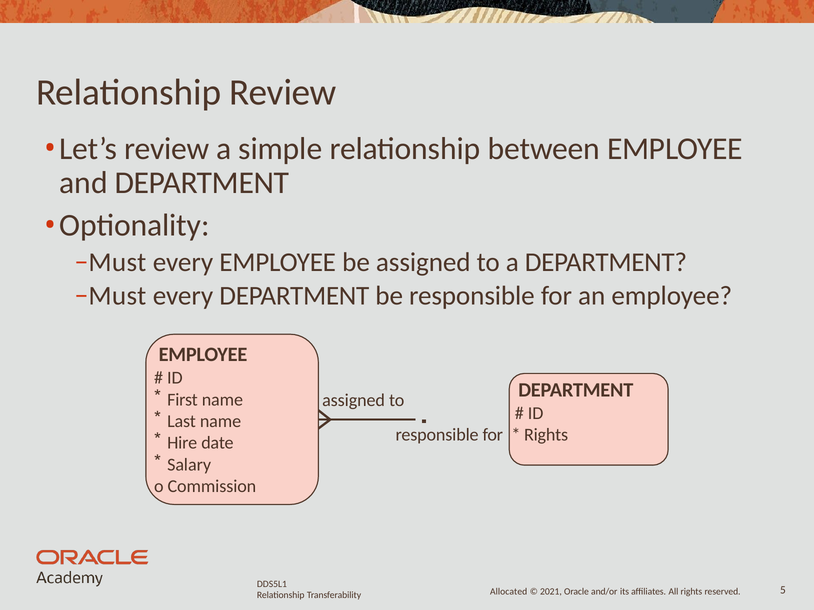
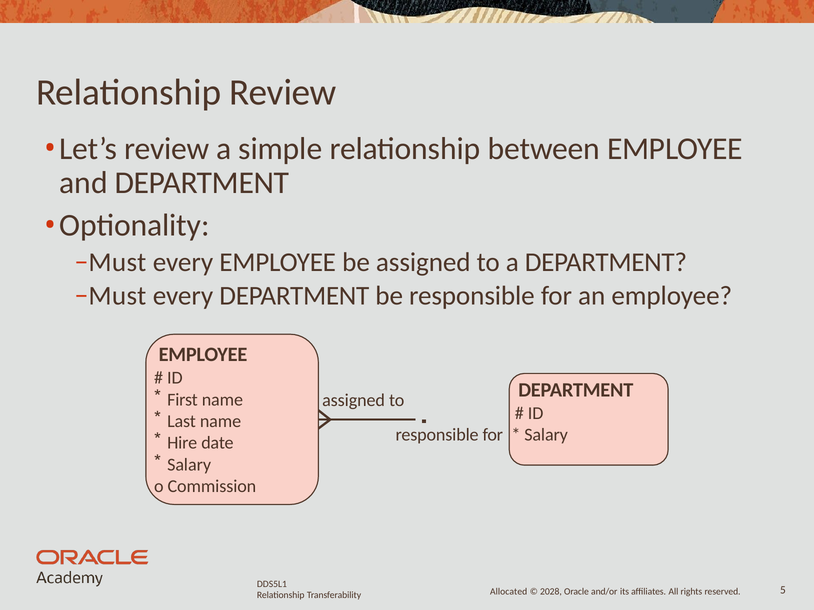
Rights: Rights -> Salary (546, 435)
2021: 2021 -> 2028 (551, 592)
